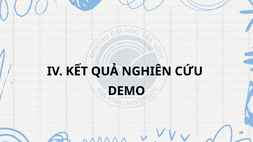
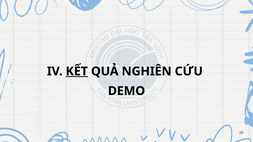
KẾT underline: none -> present (77, 71)
